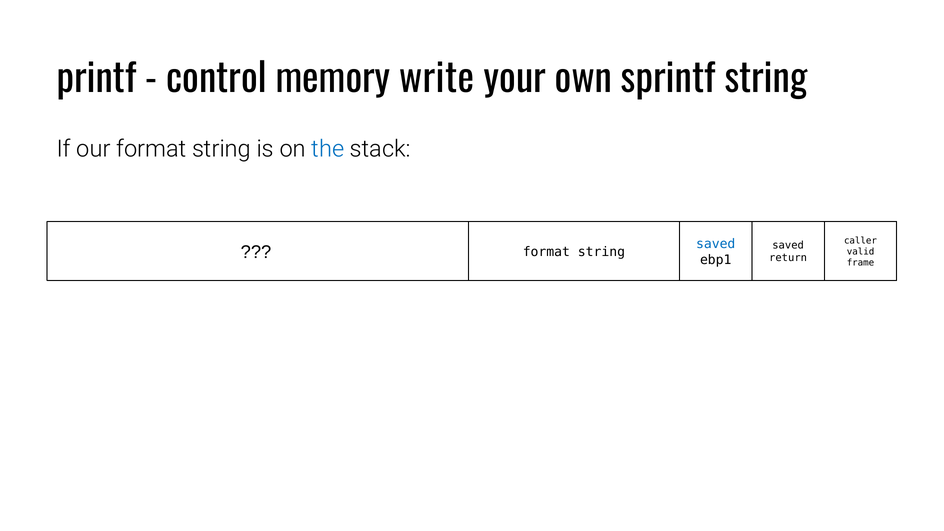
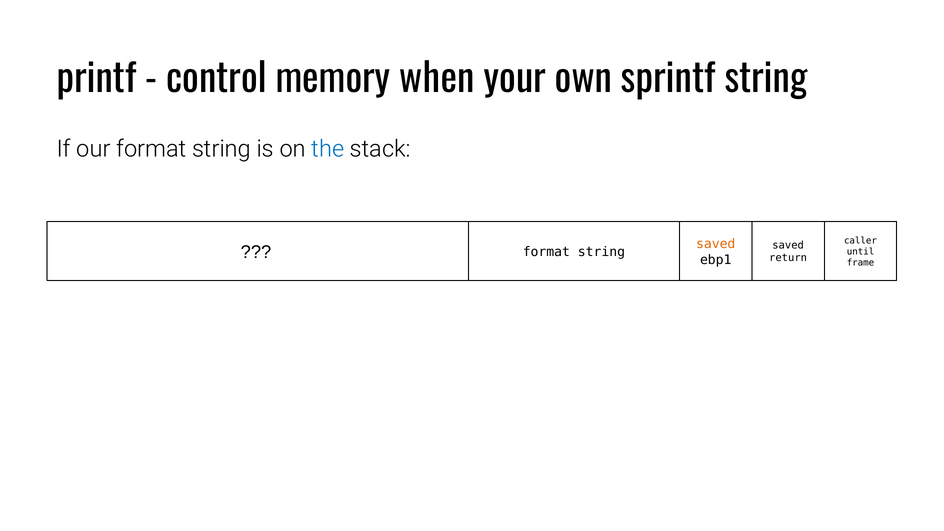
write: write -> when (437, 79)
saved colour: blue -> orange (716, 244)
valid: valid -> until (861, 252)
